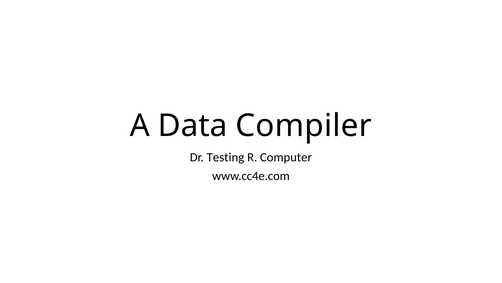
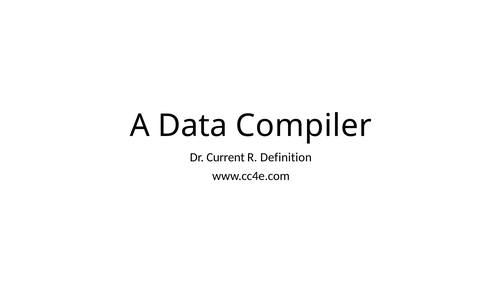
Testing: Testing -> Current (226, 157)
Computer: Computer -> Definition (286, 157)
